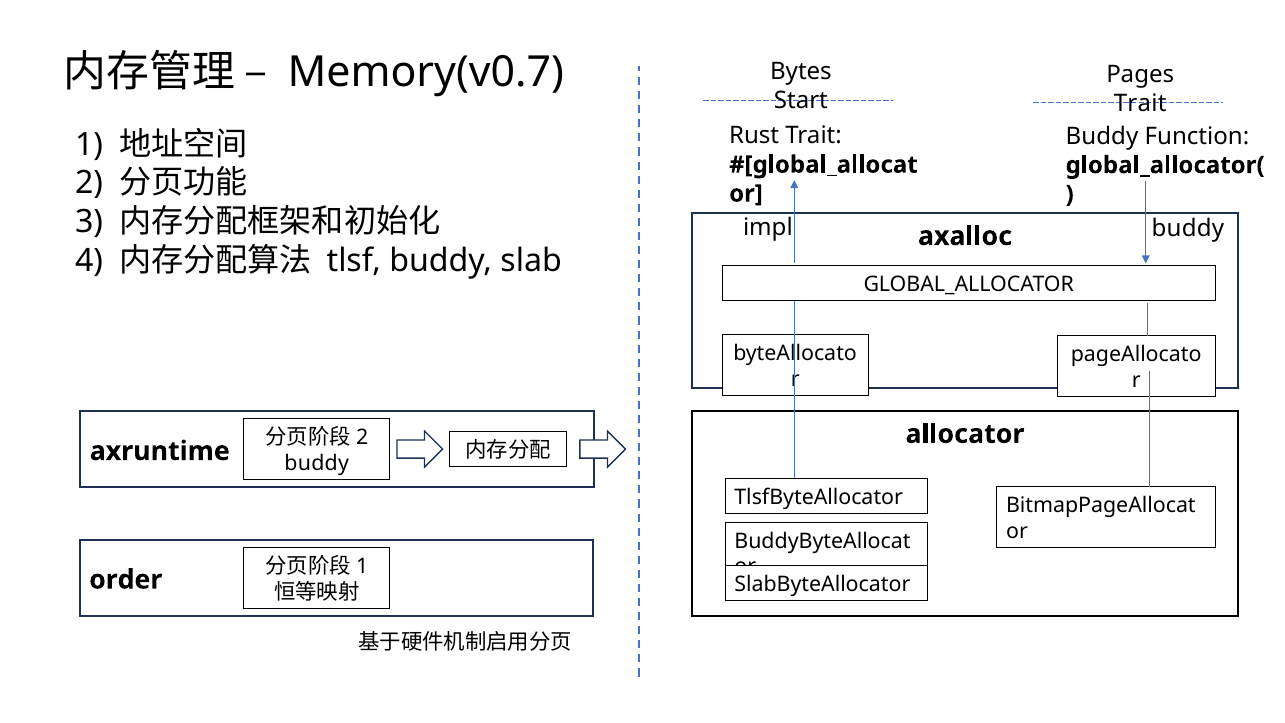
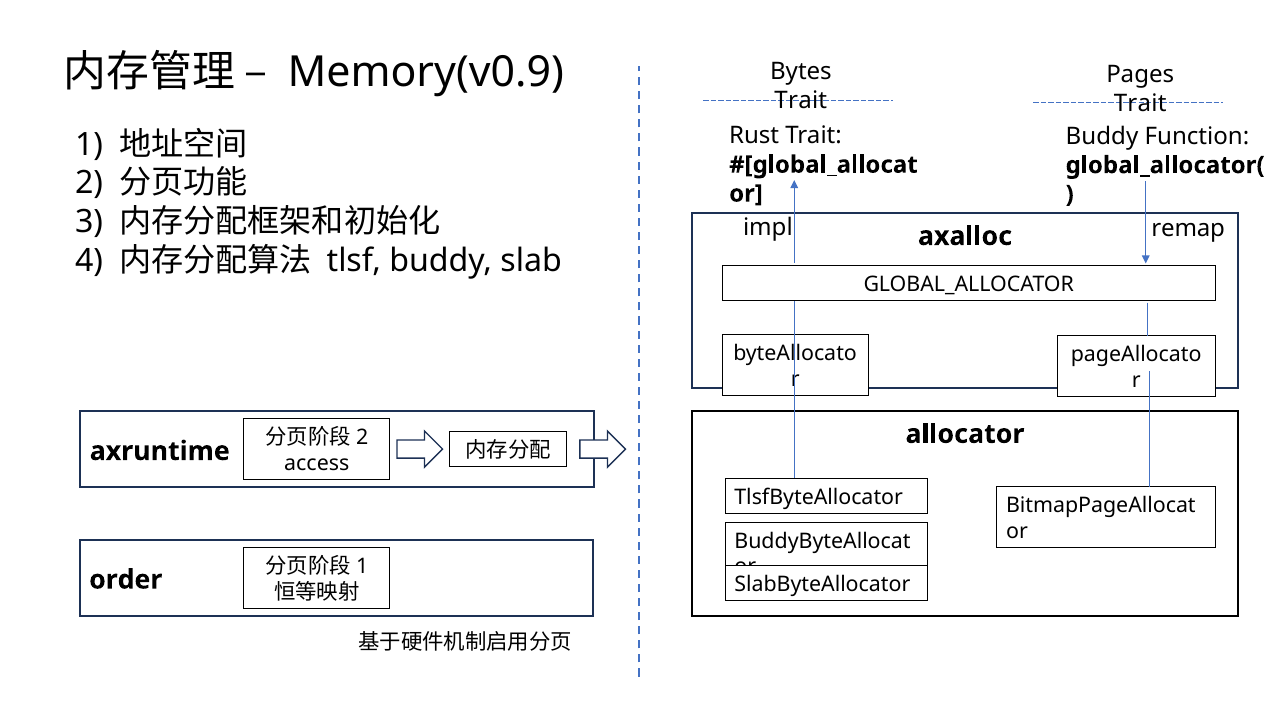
Memory(v0.7: Memory(v0.7 -> Memory(v0.9 (426, 72)
Start: Start -> Trait (801, 101)
buddy: buddy -> remap (1188, 228)
buddy: buddy -> access (317, 463)
